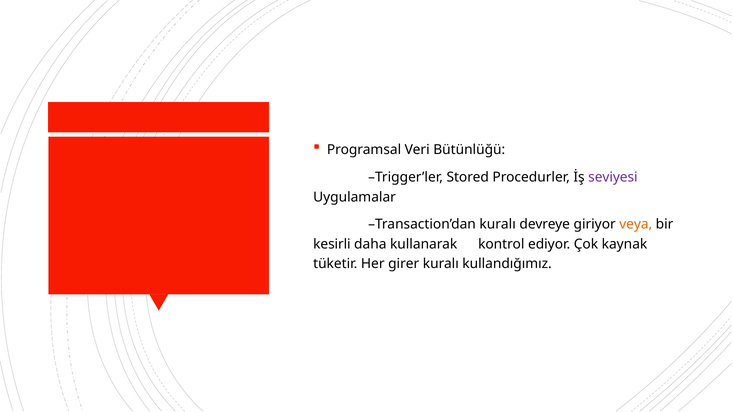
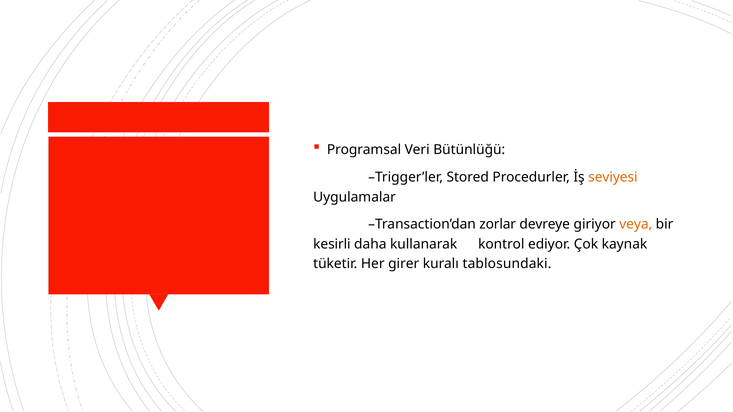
seviyesi colour: purple -> orange (613, 177)
Transaction’dan kuralı: kuralı -> zorlar (498, 225)
kullandığımız: kullandığımız -> tablosundaki (507, 264)
